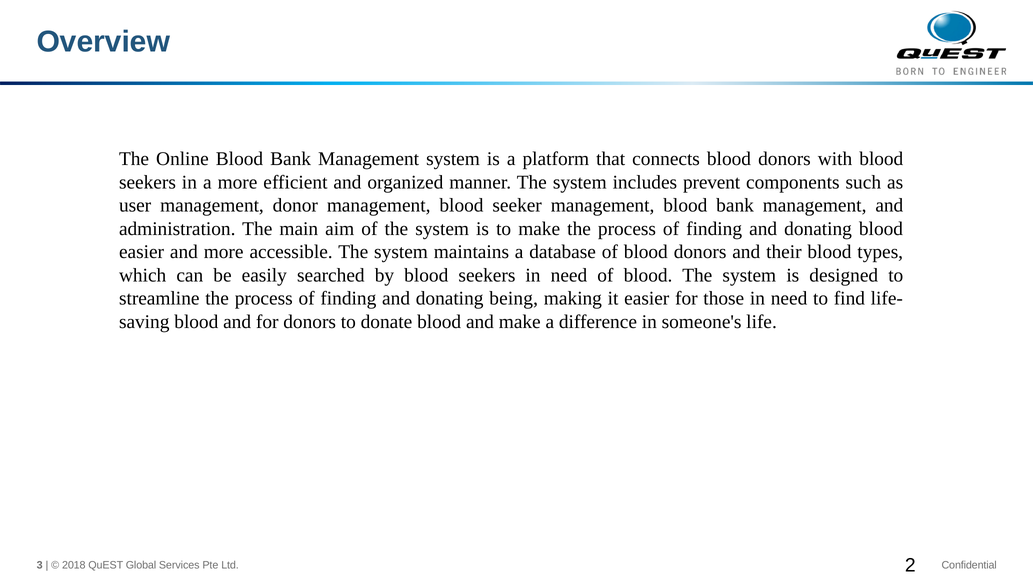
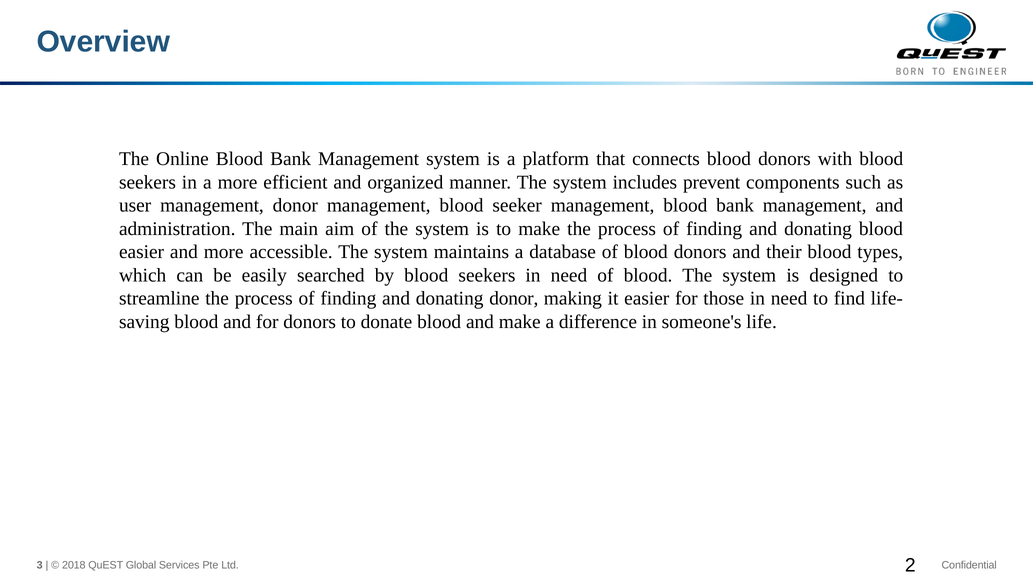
donating being: being -> donor (514, 298)
